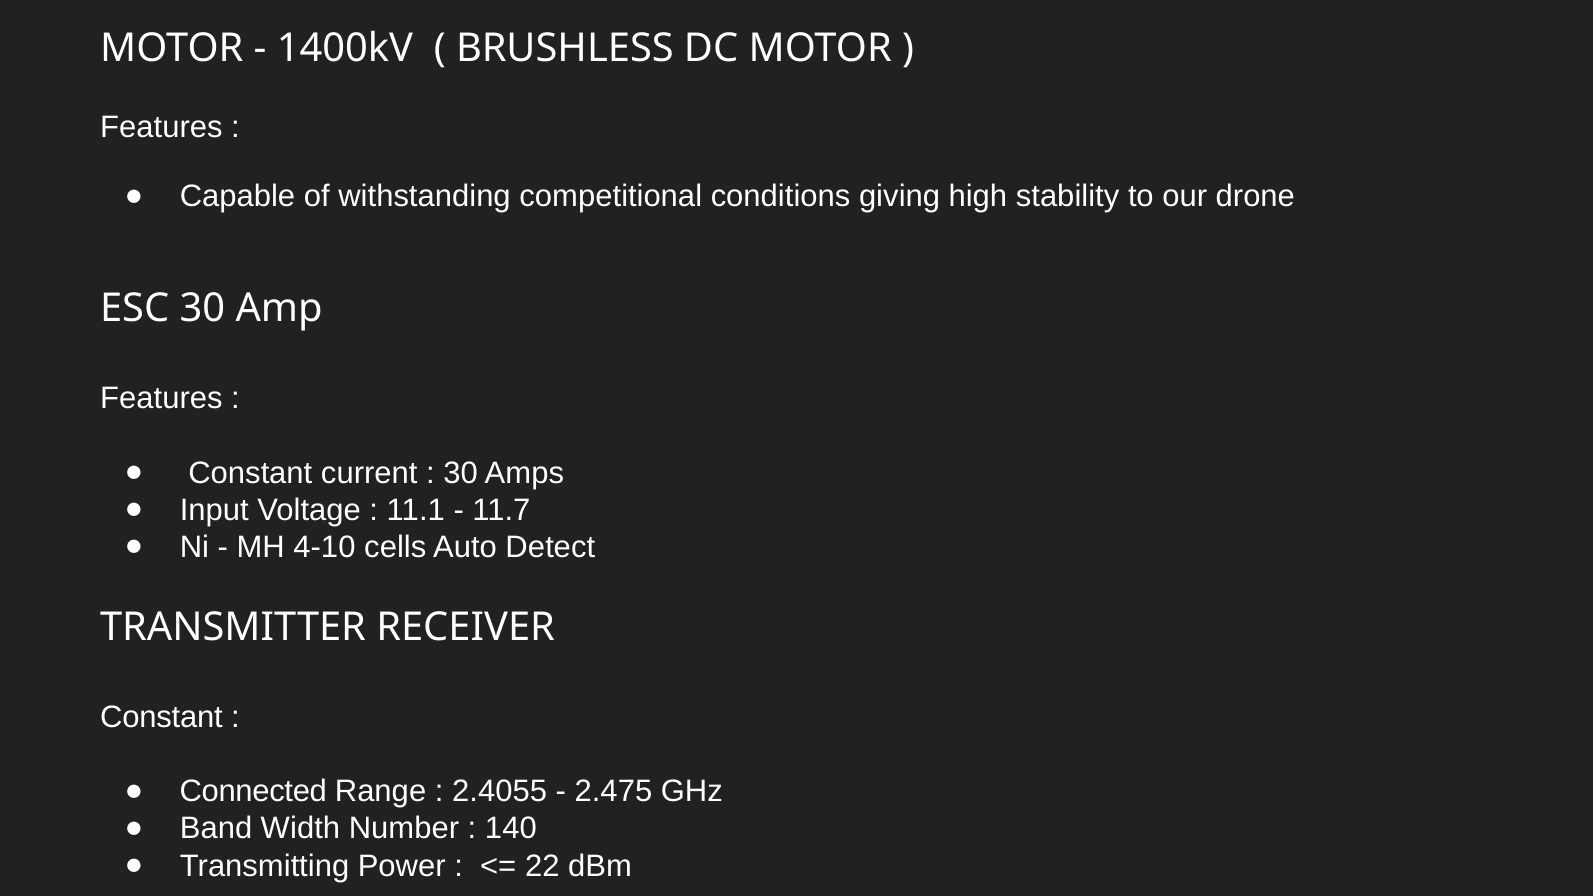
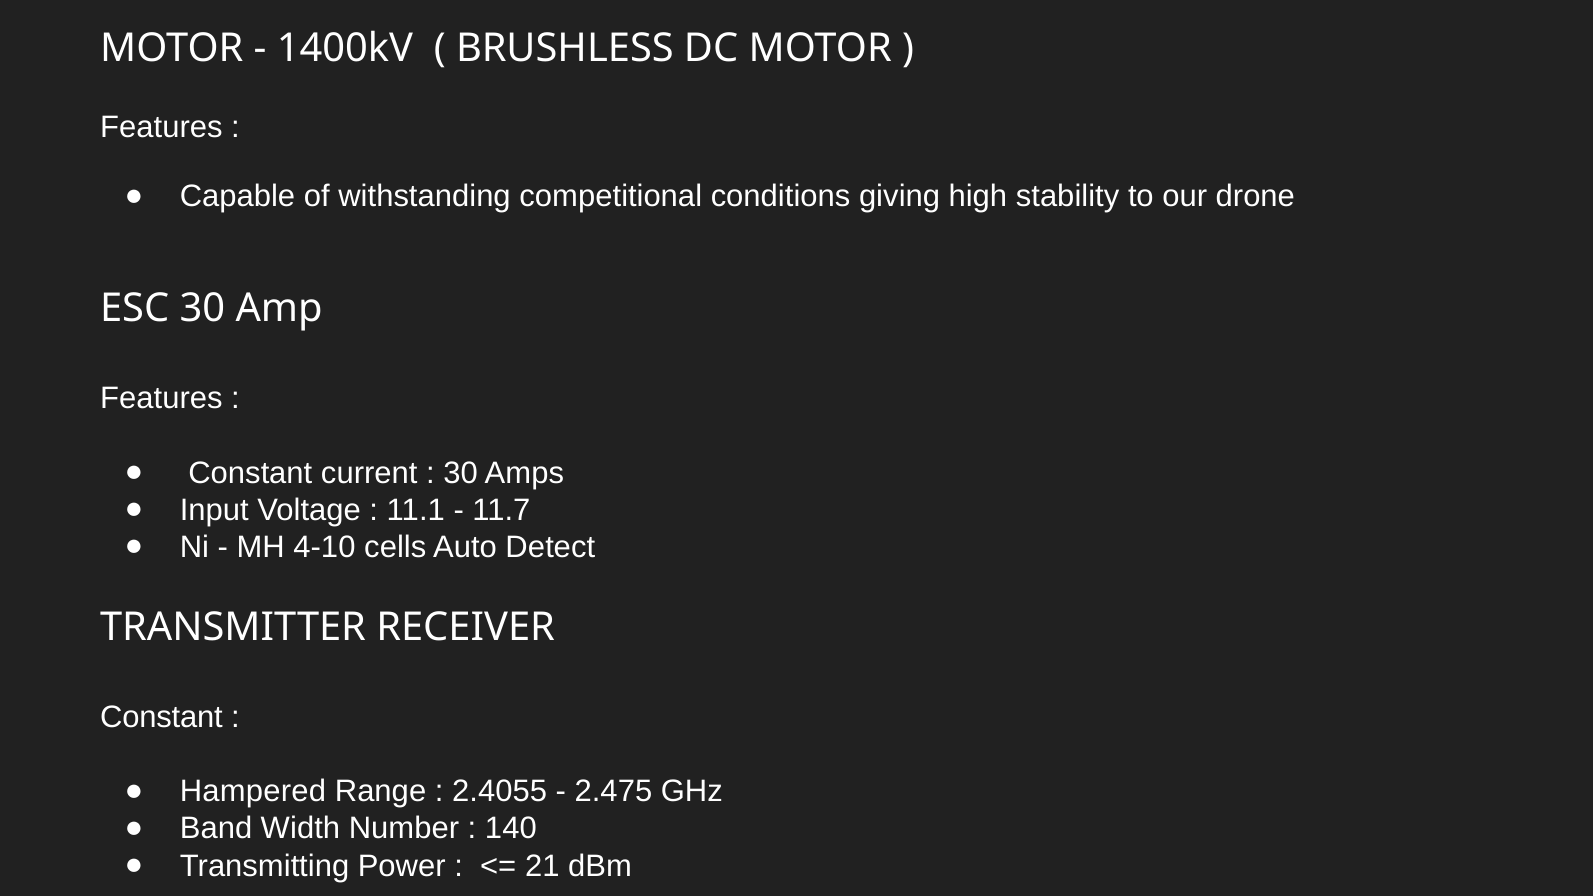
Connected: Connected -> Hampered (253, 792)
22: 22 -> 21 (542, 866)
